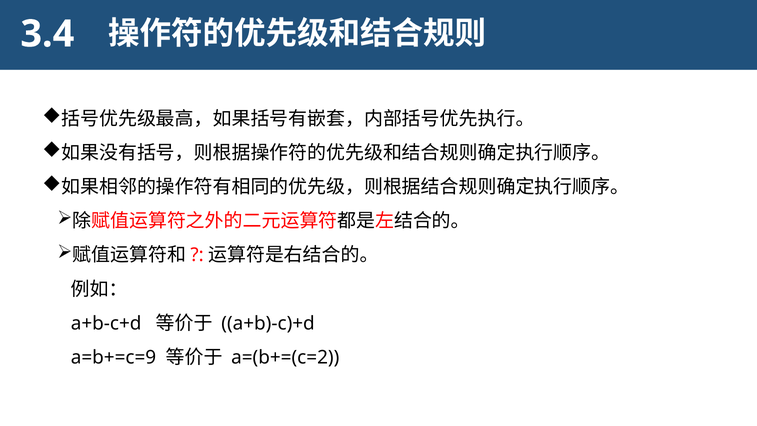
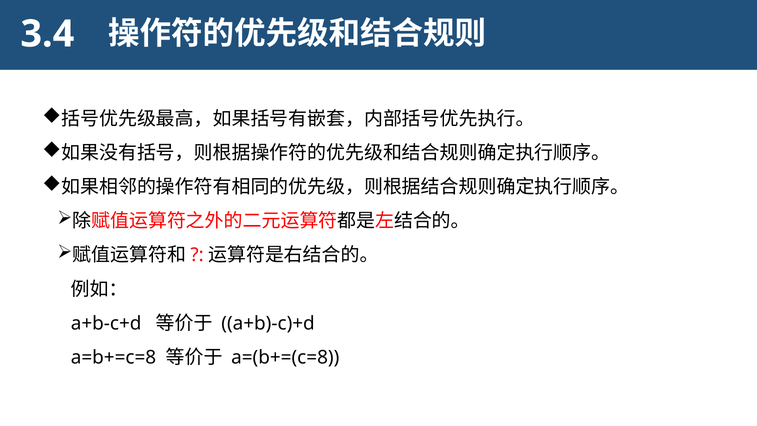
a=b+=c=9: a=b+=c=9 -> a=b+=c=8 (113, 357)
a=(b+=(c=2: a=(b+=(c=2 -> a=(b+=(c=8 (285, 357)
